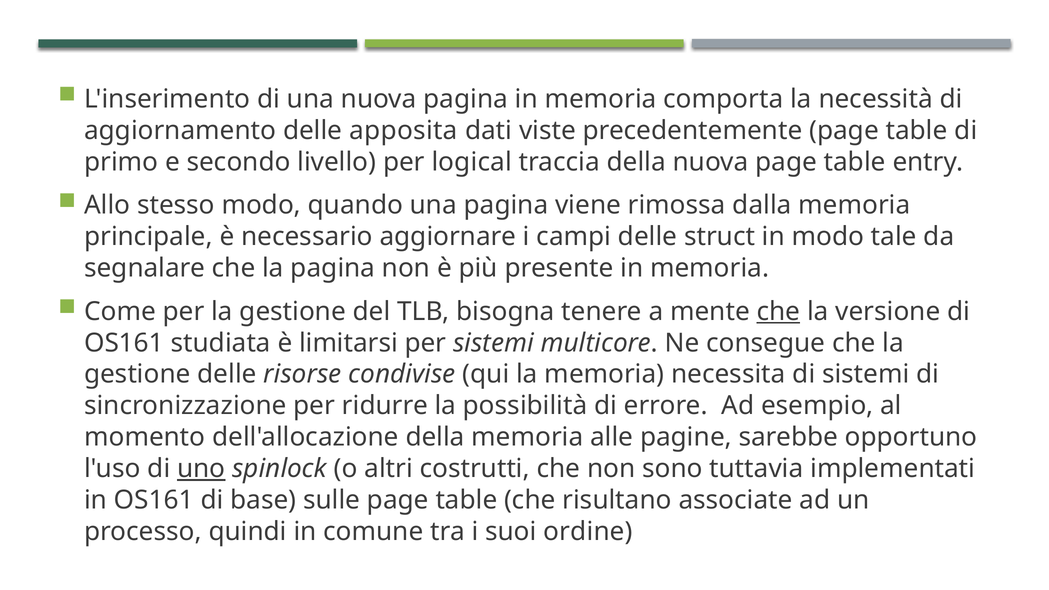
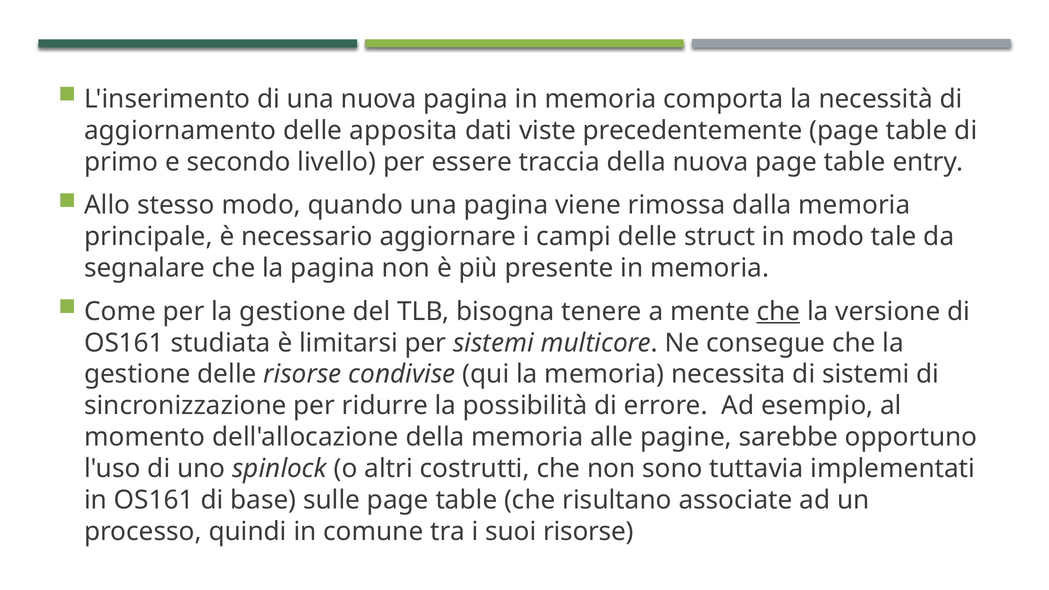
logical: logical -> essere (472, 162)
uno underline: present -> none (201, 469)
suoi ordine: ordine -> risorse (588, 532)
